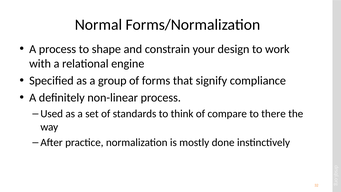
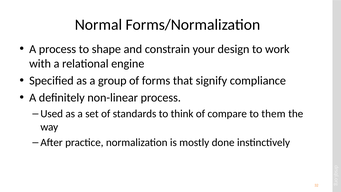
there: there -> them (273, 114)
